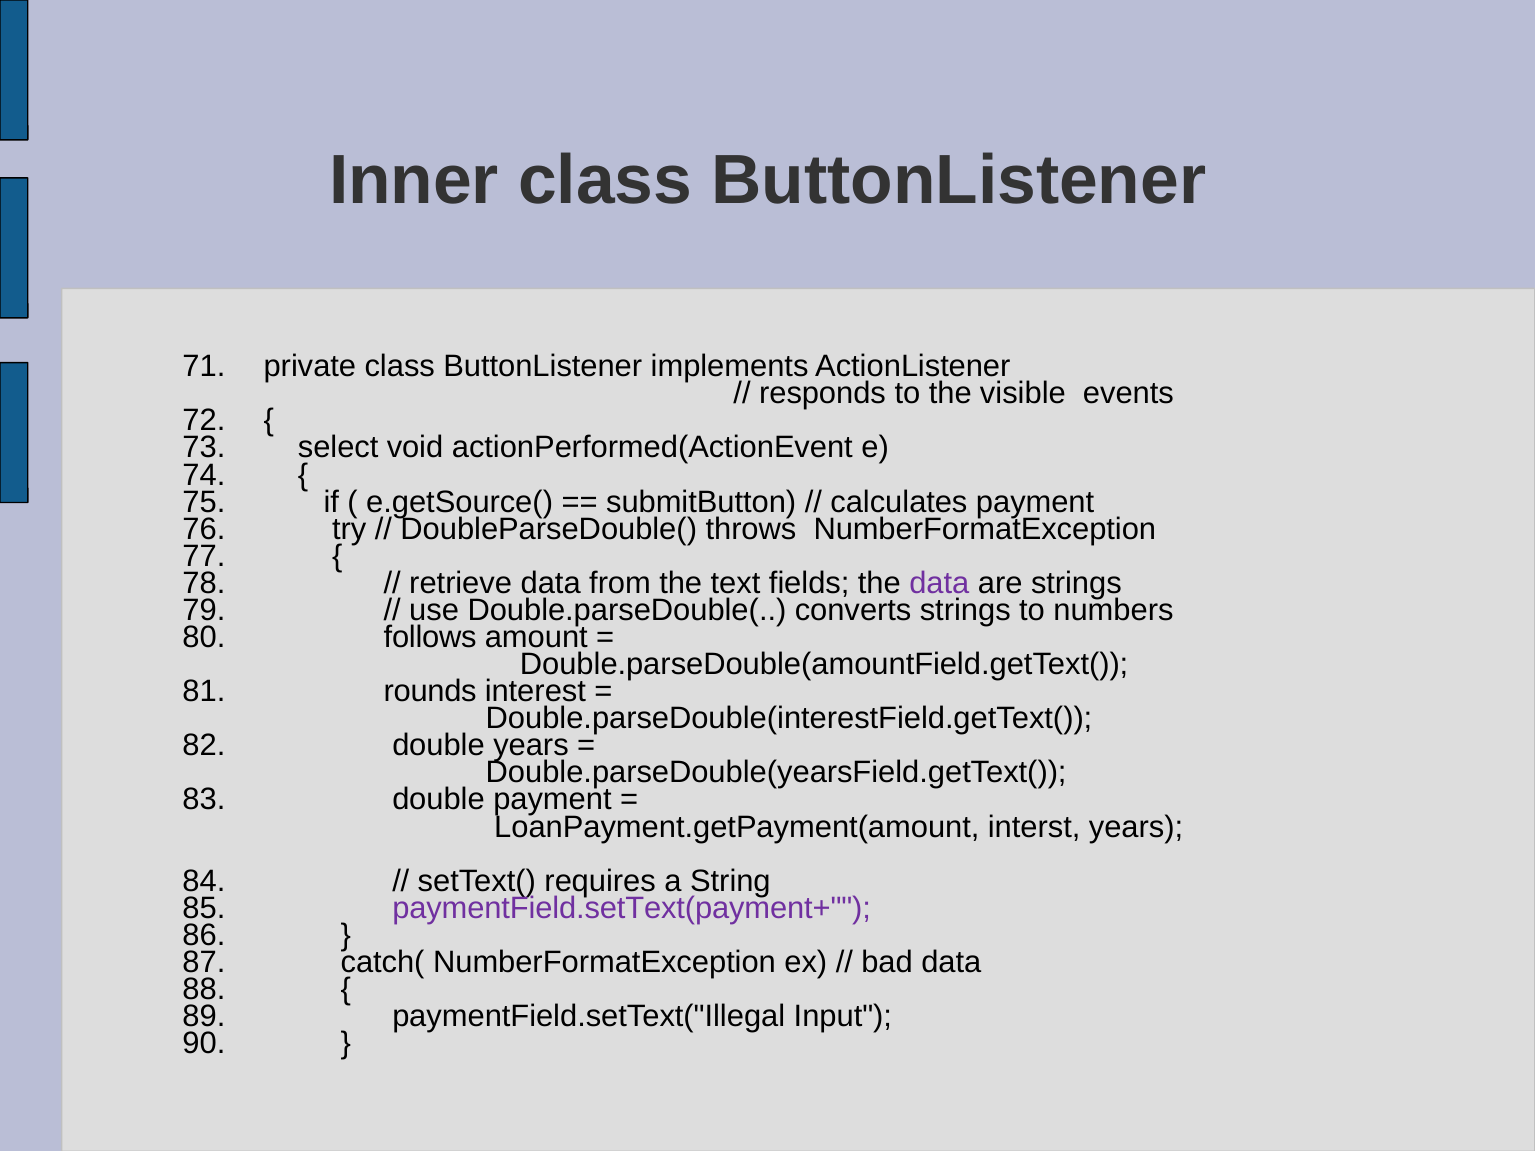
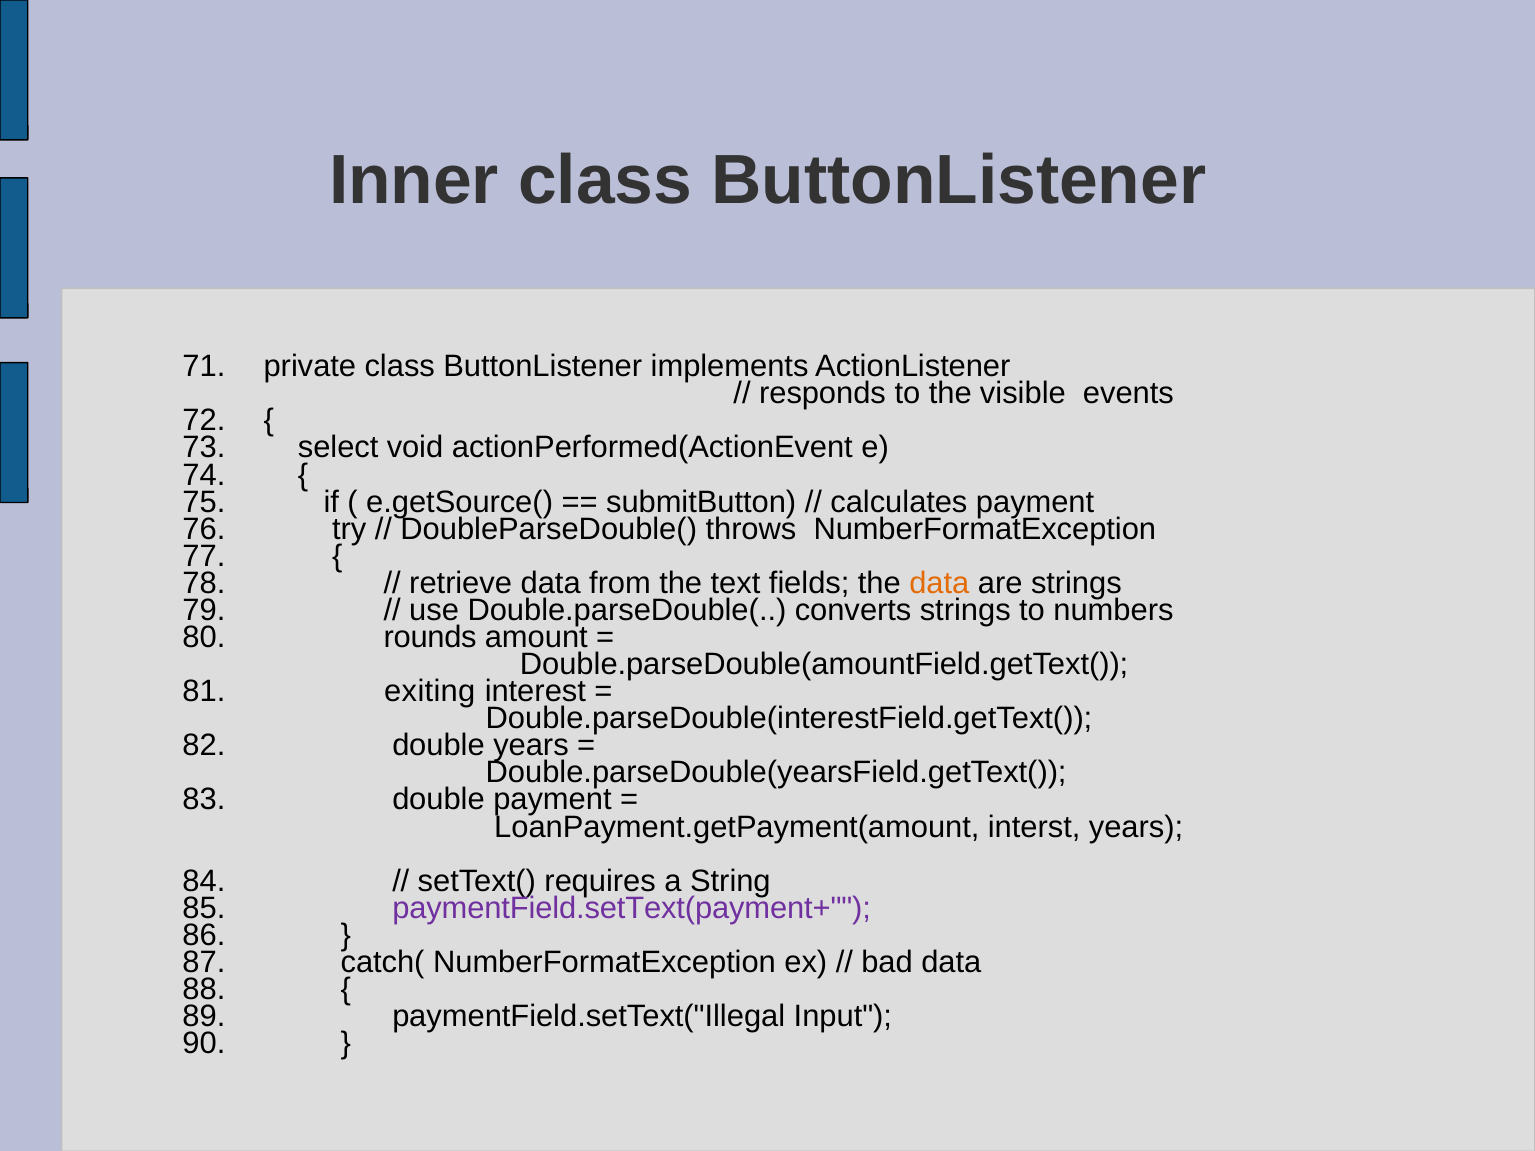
data colour: purple -> orange (939, 583)
follows: follows -> rounds (430, 637)
rounds: rounds -> exiting (430, 692)
